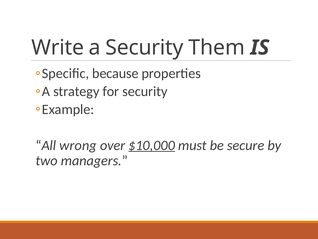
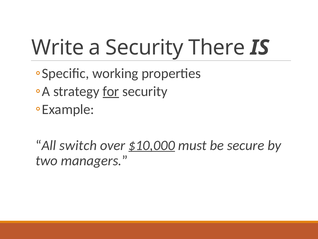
Them: Them -> There (217, 48)
because: because -> working (115, 73)
for underline: none -> present (111, 91)
wrong: wrong -> switch (78, 145)
